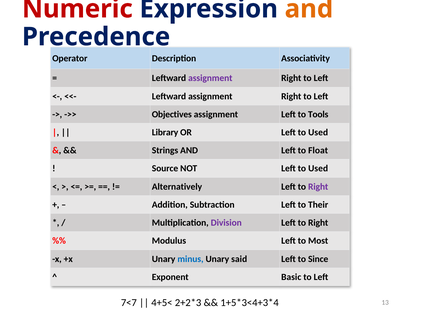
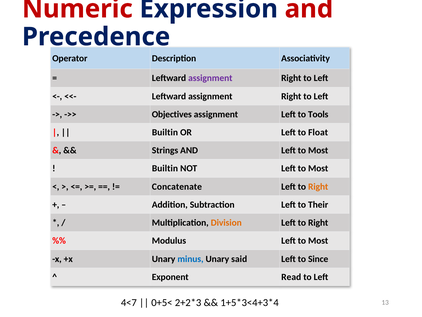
and colour: orange -> red (309, 9)
Library: Library -> Builtin (165, 132)
OR Left to Used: Used -> Float (318, 132)
AND Left to Float: Float -> Most (318, 150)
Source: Source -> Builtin (165, 168)
NOT Left to Used: Used -> Most (318, 168)
Alternatively: Alternatively -> Concatenate (177, 186)
Right colour: purple -> orange (318, 186)
Division colour: purple -> orange (226, 222)
Basic: Basic -> Read (291, 277)
7<7: 7<7 -> 4<7 (129, 302)
4+5<: 4+5< -> 0+5< (162, 302)
